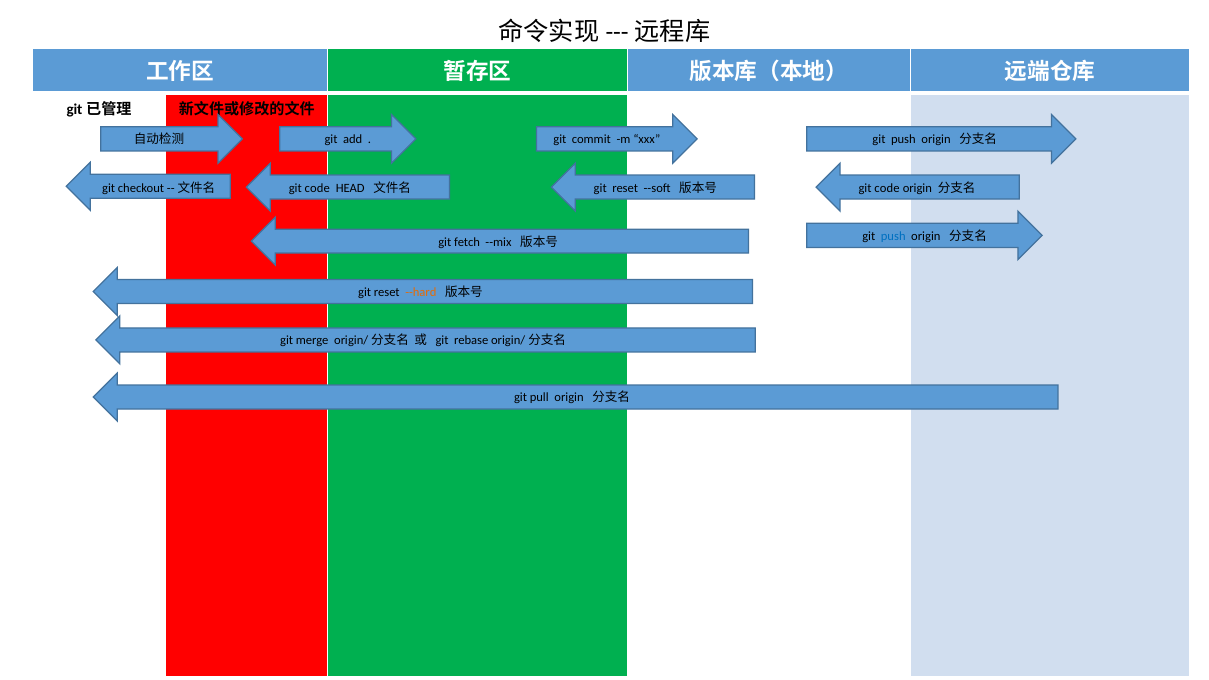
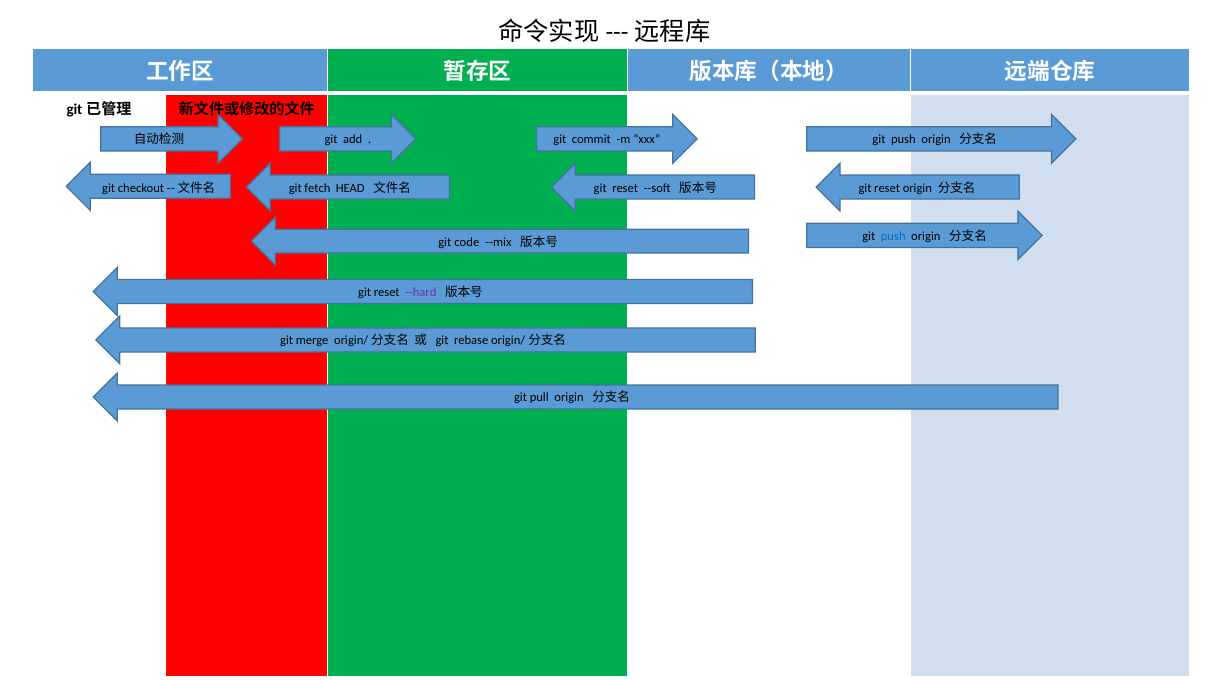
code: code -> fetch (317, 189)
code: code -> reset (887, 189)
fetch: fetch -> code (467, 242)
--hard colour: orange -> purple (421, 292)
